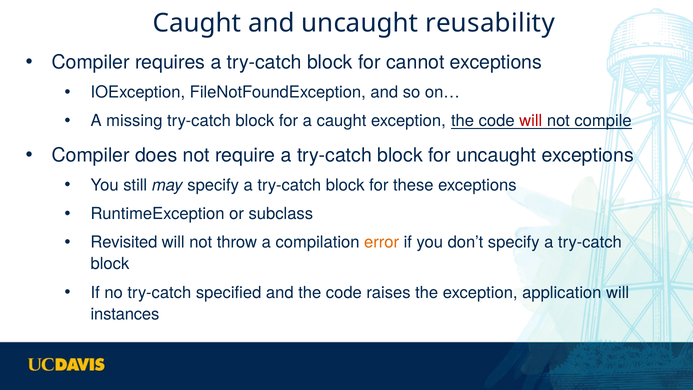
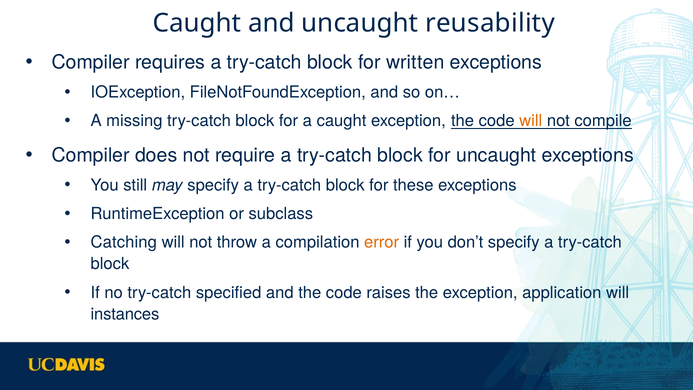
cannot: cannot -> written (415, 62)
will colour: red -> orange (531, 121)
Revisited: Revisited -> Catching (124, 242)
